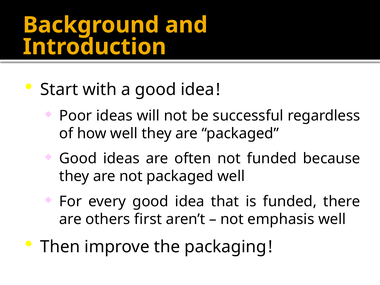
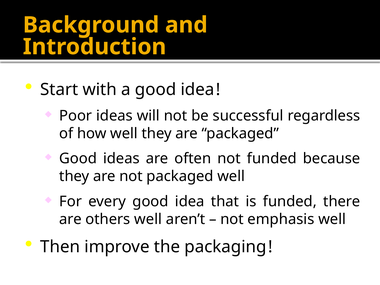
others first: first -> well (148, 219)
